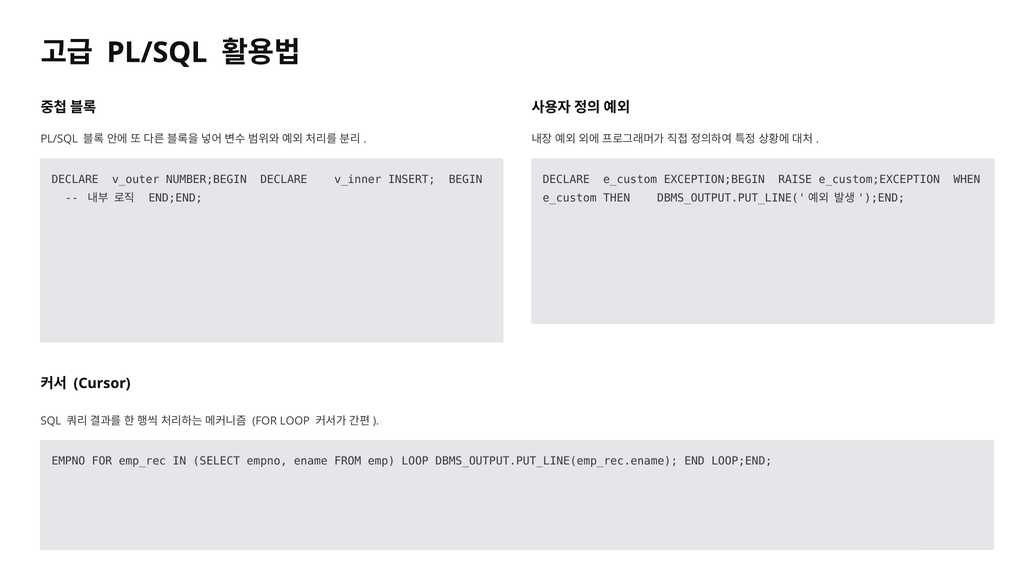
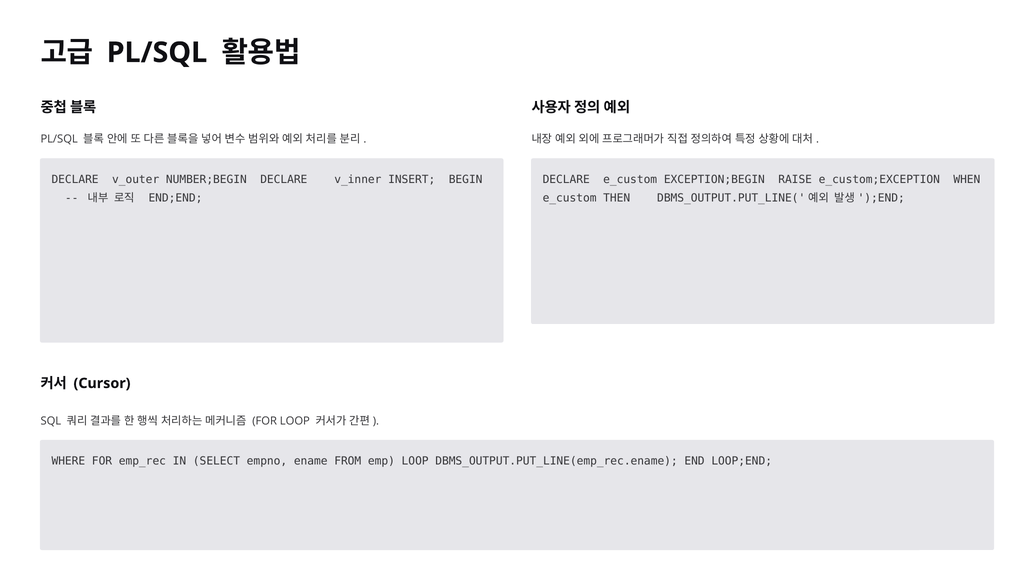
EMPNO: EMPNO -> WHERE (68, 461)
